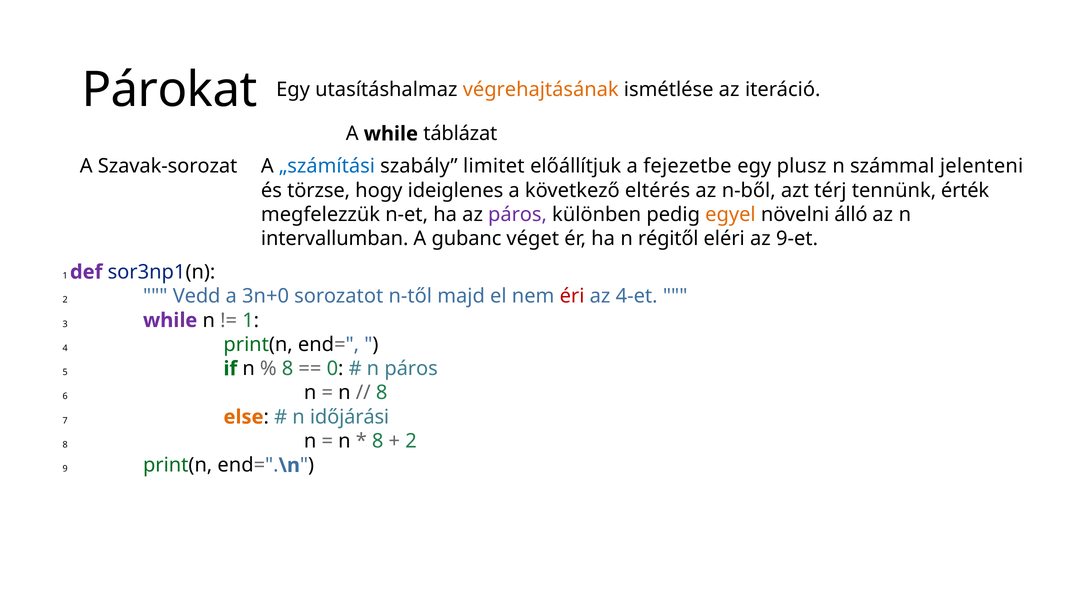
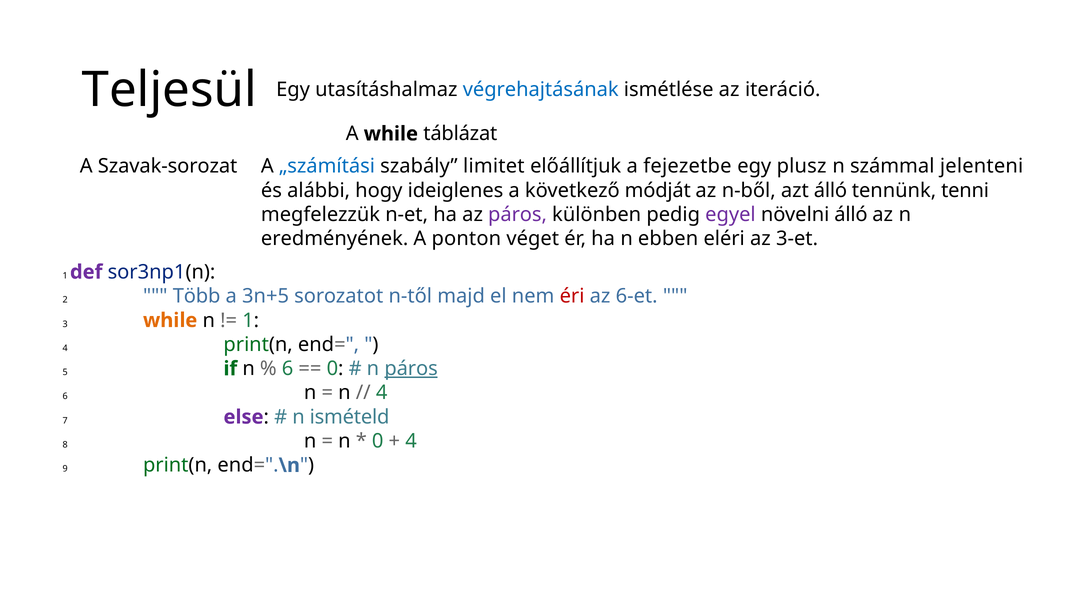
Párokat: Párokat -> Teljesül (169, 90)
végrehajtásának colour: orange -> blue (541, 90)
törzse: törzse -> alábbi (319, 190)
eltérés: eltérés -> módját (658, 190)
azt térj: térj -> álló (830, 190)
érték: érték -> tenni (965, 190)
egyel colour: orange -> purple (730, 214)
intervallumban: intervallumban -> eredményének (335, 239)
gubanc: gubanc -> ponton (466, 239)
régitől: régitől -> ebben (668, 239)
9-et: 9-et -> 3-et (797, 239)
Vedd: Vedd -> Több (197, 296)
3n+0: 3n+0 -> 3n+5 (266, 296)
4-et: 4-et -> 6-et (637, 296)
while colour: purple -> orange (170, 320)
8: 8 -> 6 (288, 368)
páros underline: none -> present (411, 368)
8: 8 -> 4 (382, 393)
else colour: orange -> purple (244, 417)
időjárási: időjárási -> ismételd (350, 417)
8: 8 -> 0 (378, 441)
2: 2 -> 4 (411, 441)
